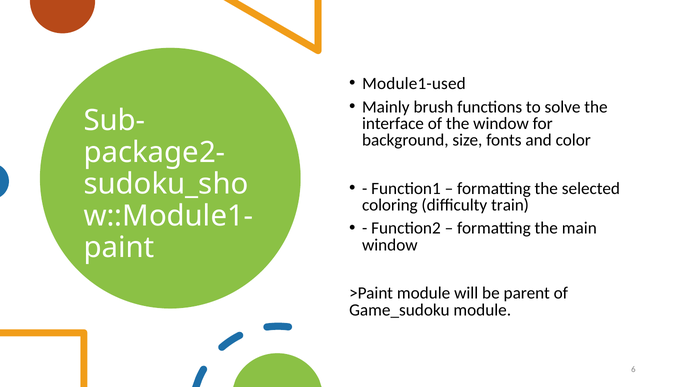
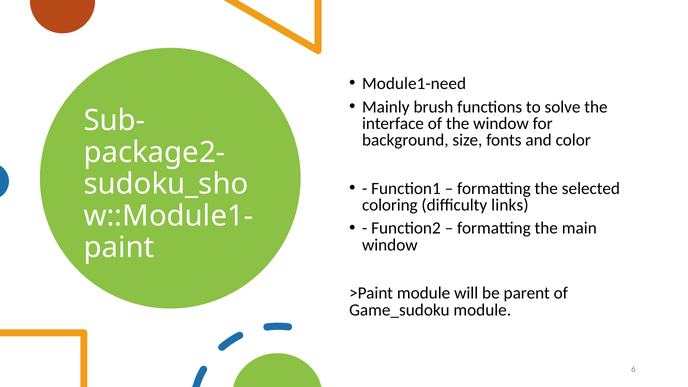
Module1-used: Module1-used -> Module1-need (414, 84)
train: train -> links (510, 205)
